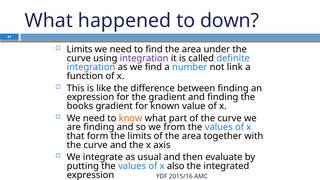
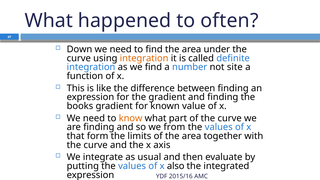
down: down -> often (229, 21)
Limits: Limits -> Down (79, 49)
integration colour: purple -> orange (144, 58)
link: link -> site (235, 67)
